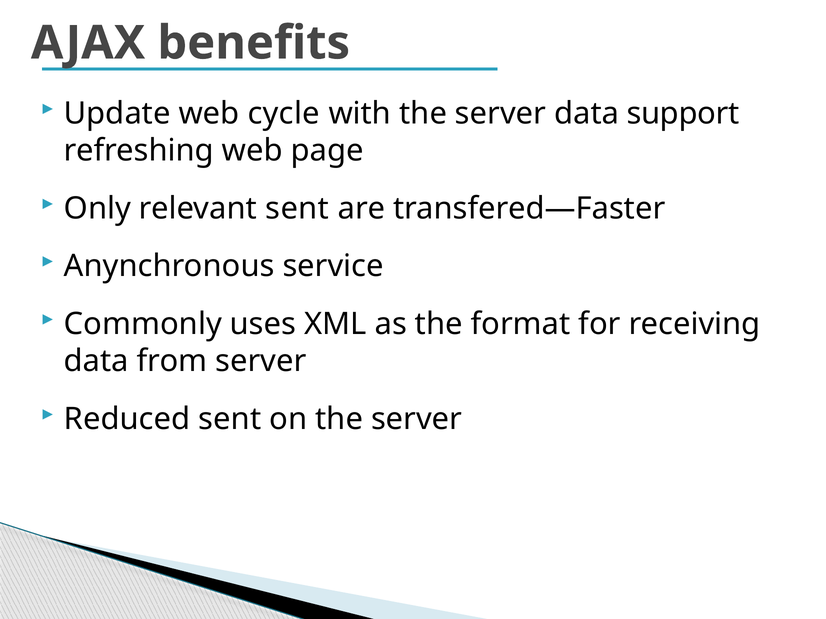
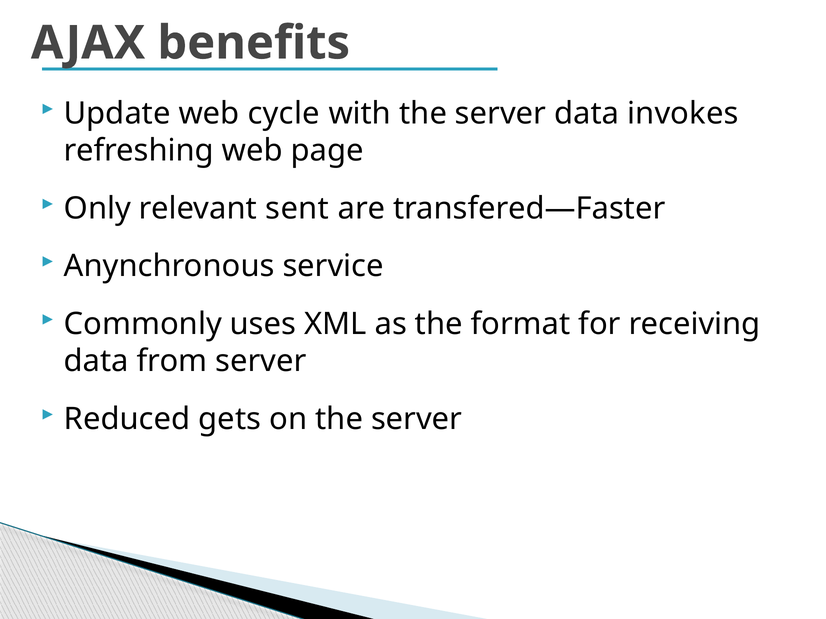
support: support -> invokes (683, 113)
Reduced sent: sent -> gets (230, 419)
